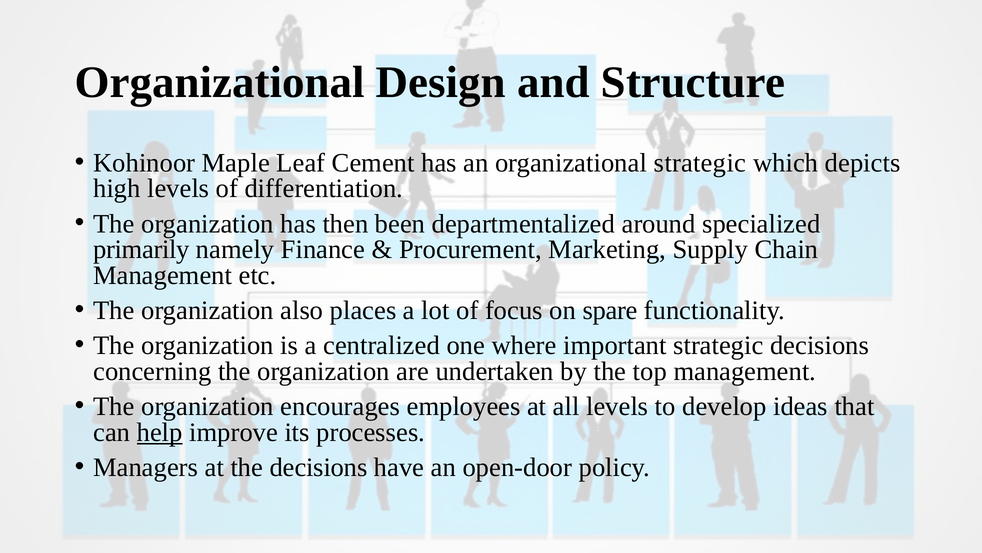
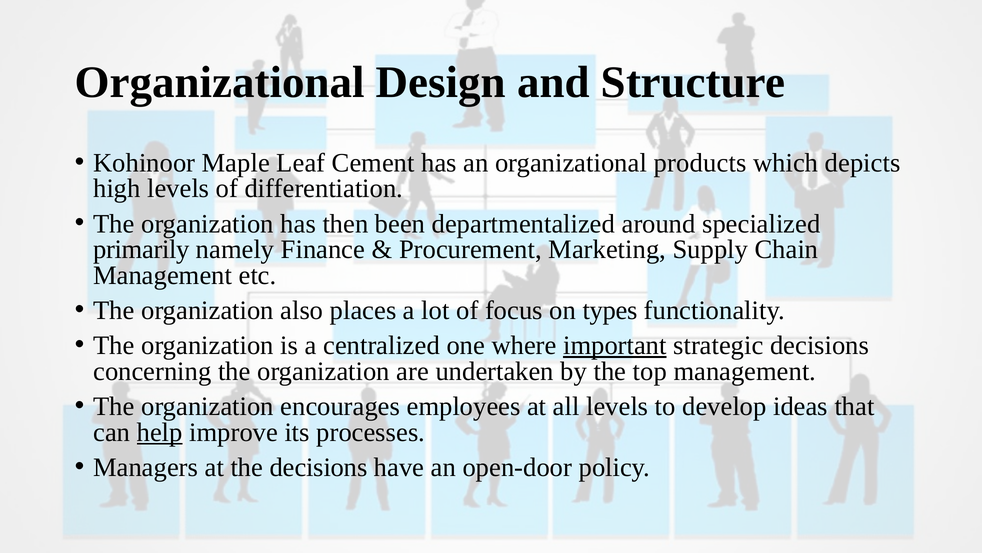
organizational strategic: strategic -> products (700, 163)
spare: spare -> types (610, 310)
important underline: none -> present (615, 345)
